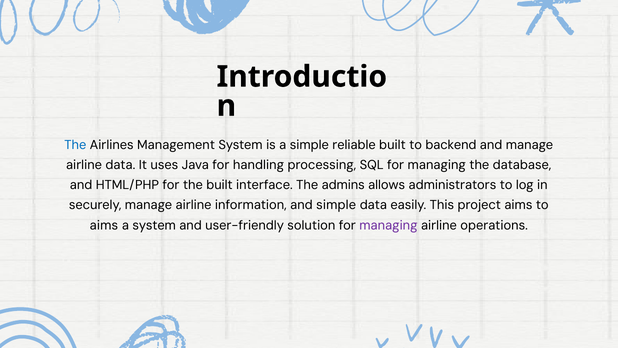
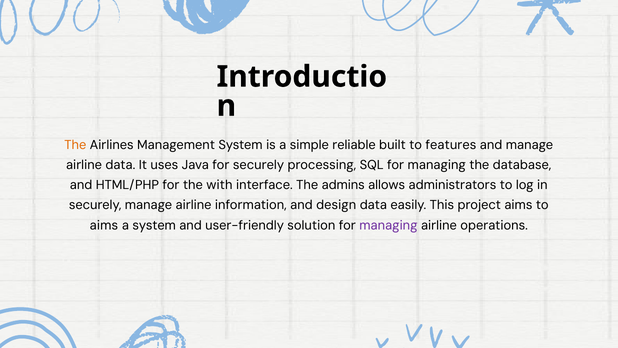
The colour: blue -> orange (75, 145)
backend: backend -> features (451, 145)
for handling: handling -> securely (258, 165)
the built: built -> with (219, 185)
and simple: simple -> design (336, 205)
